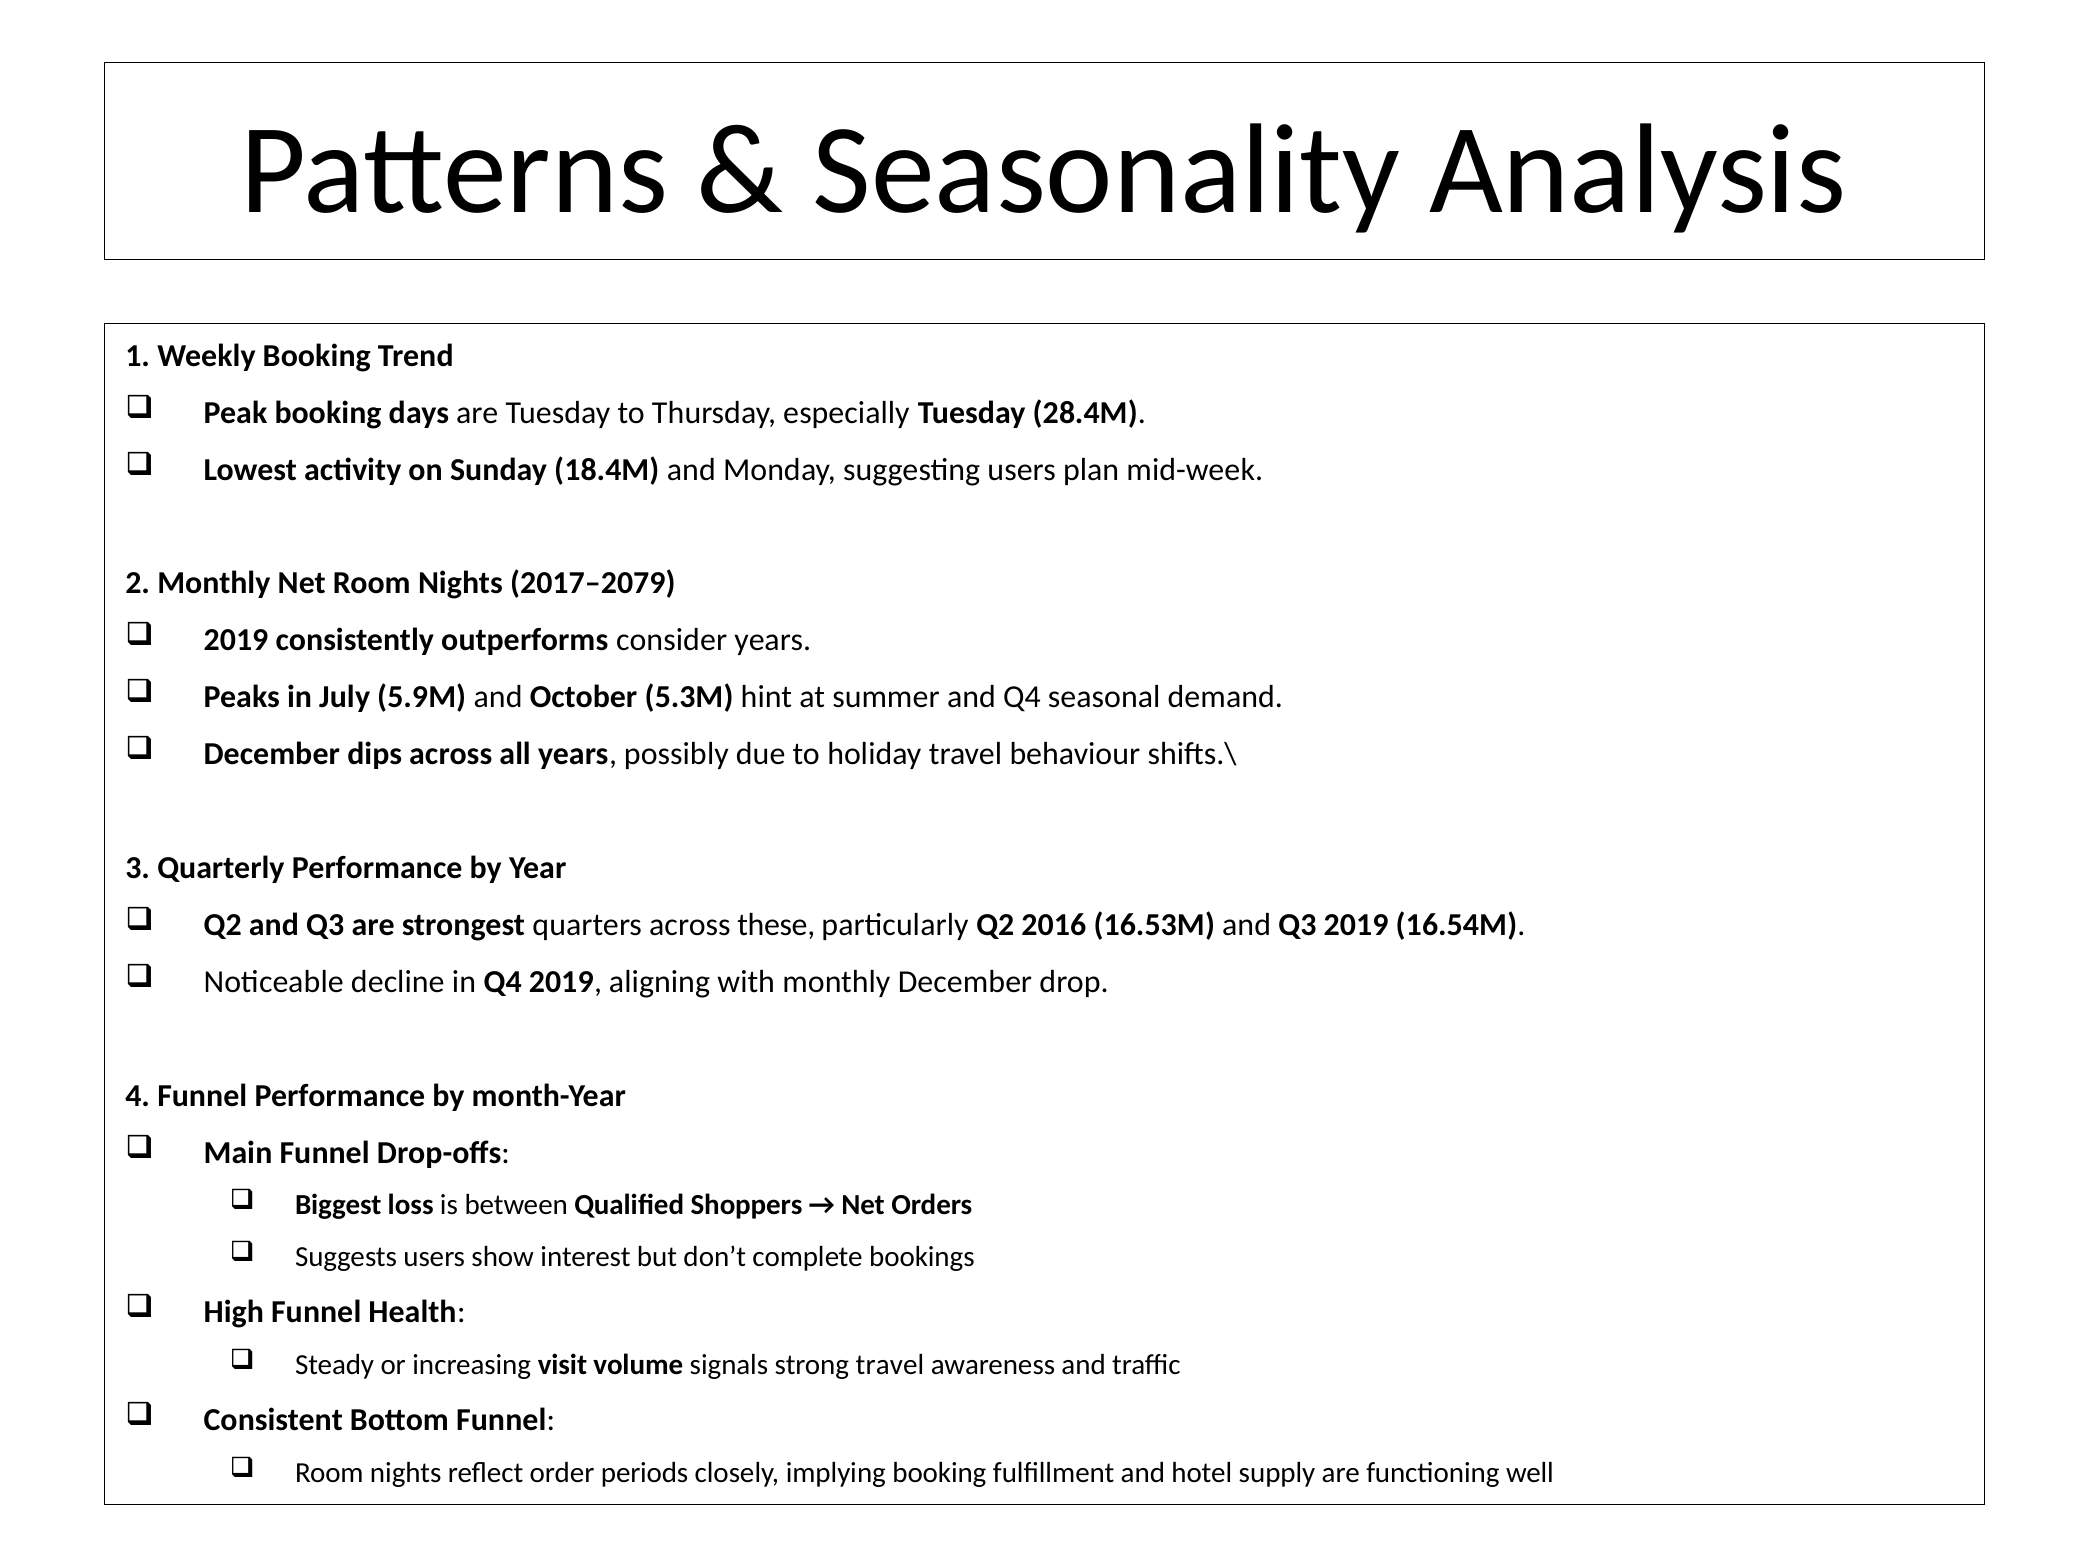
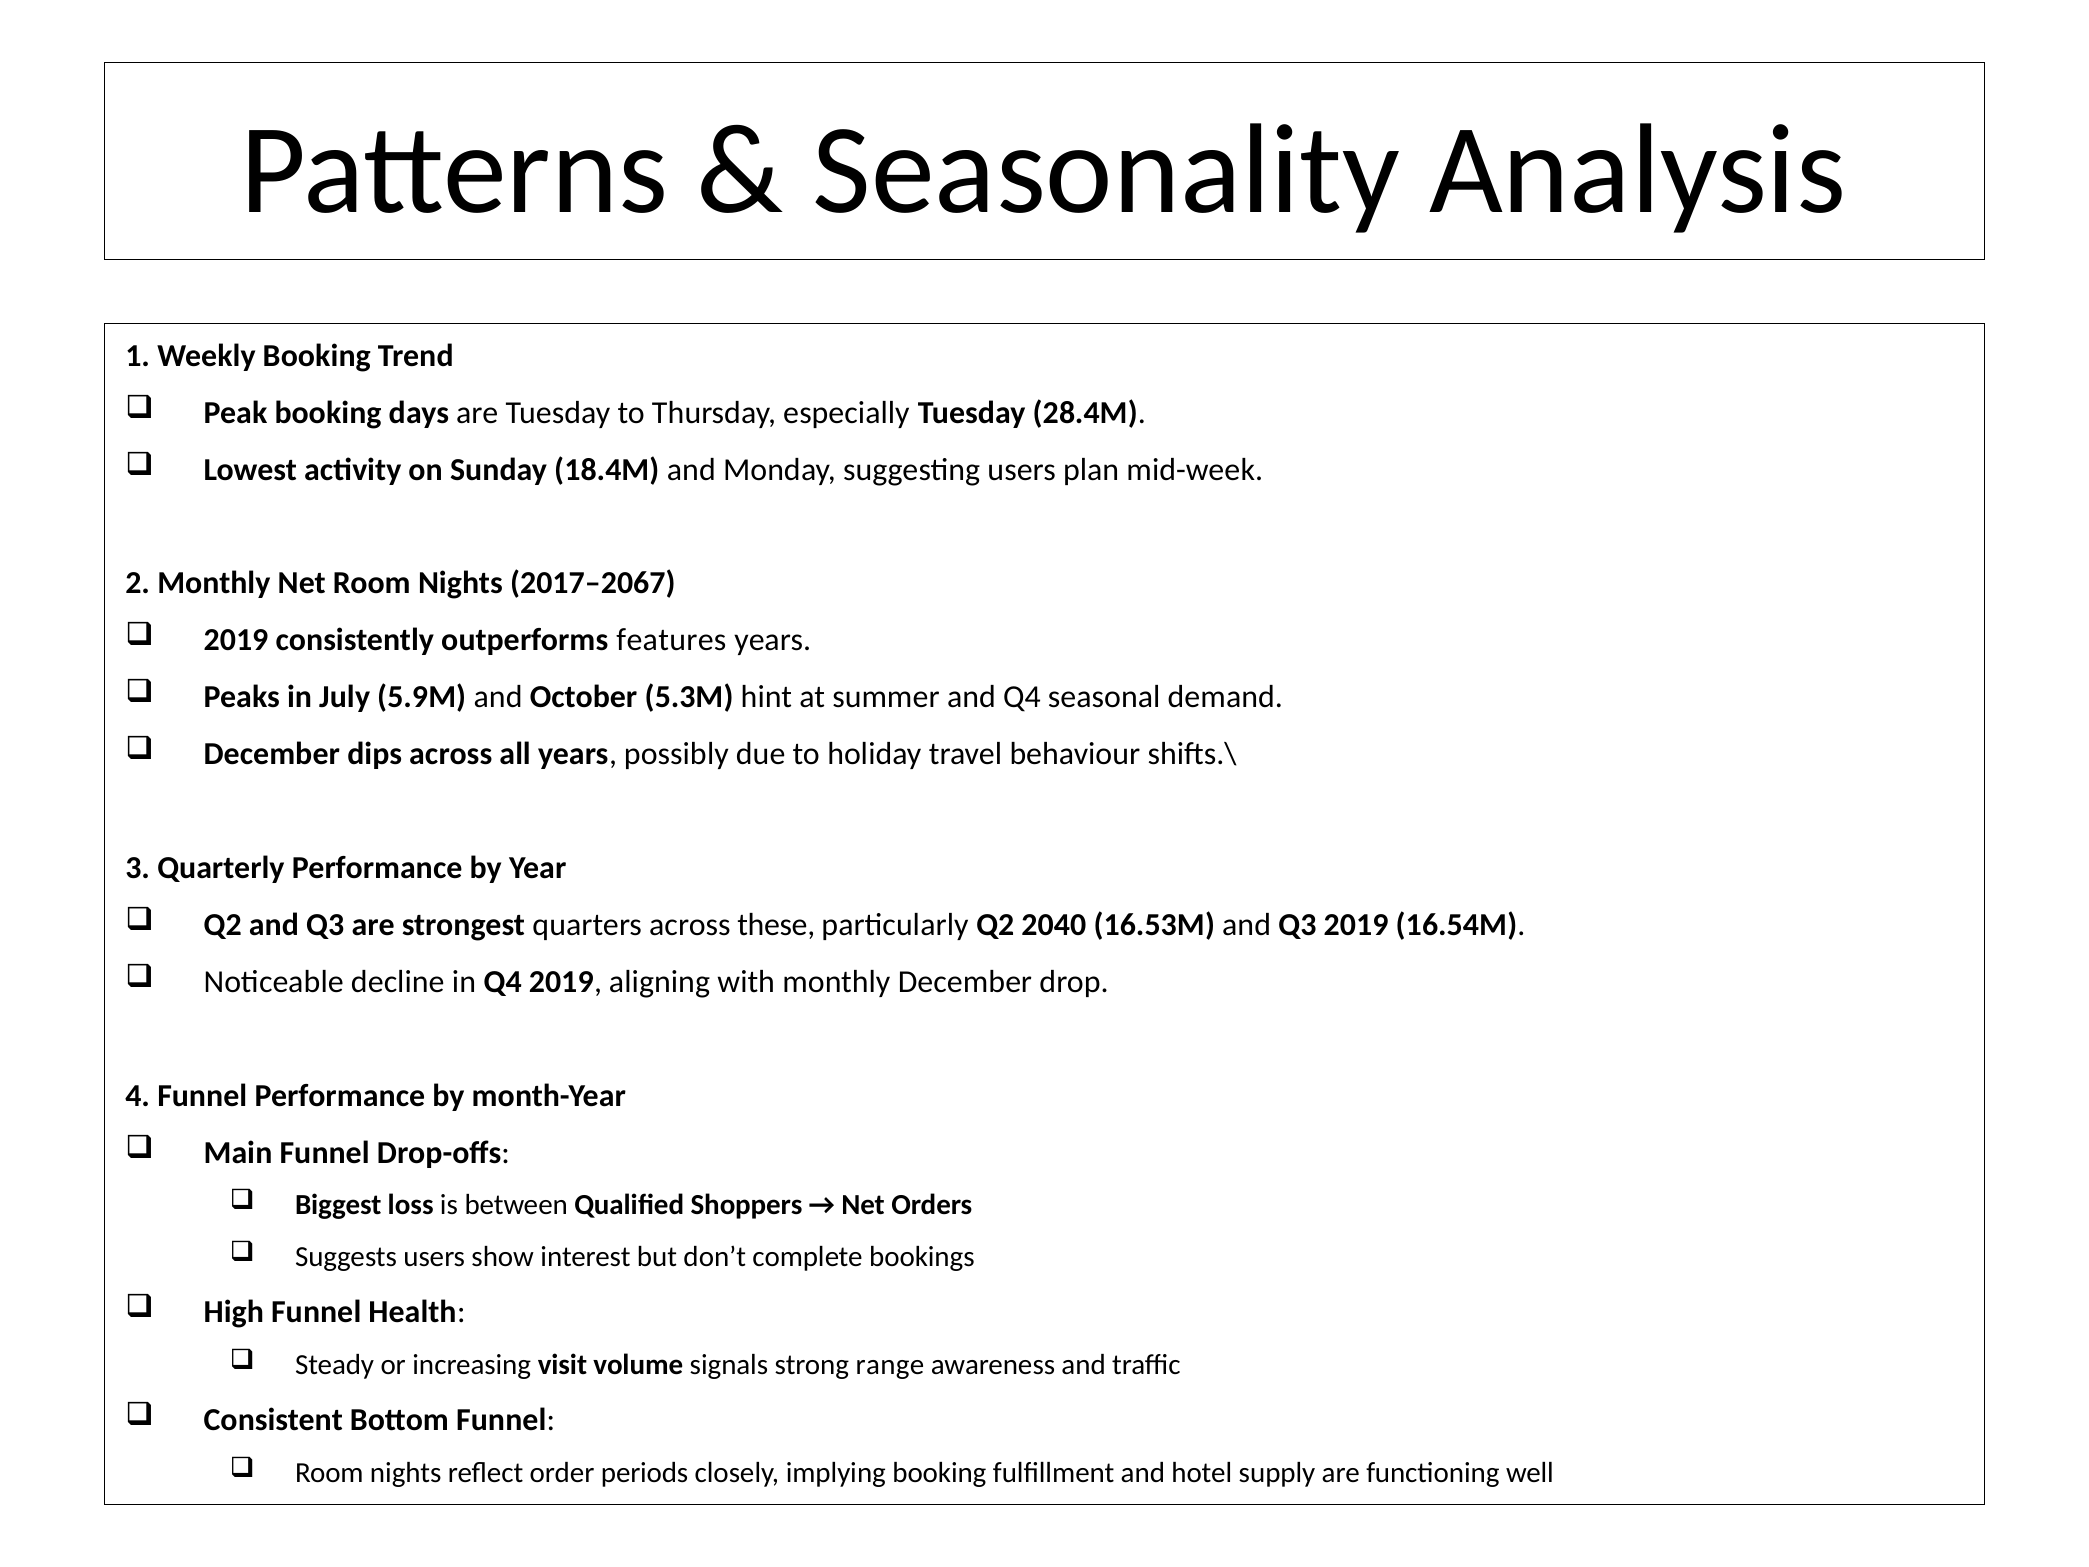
2017–2079: 2017–2079 -> 2017–2067 (593, 583)
consider: consider -> features (671, 640)
2016: 2016 -> 2040 (1054, 925)
strong travel: travel -> range (890, 1364)
